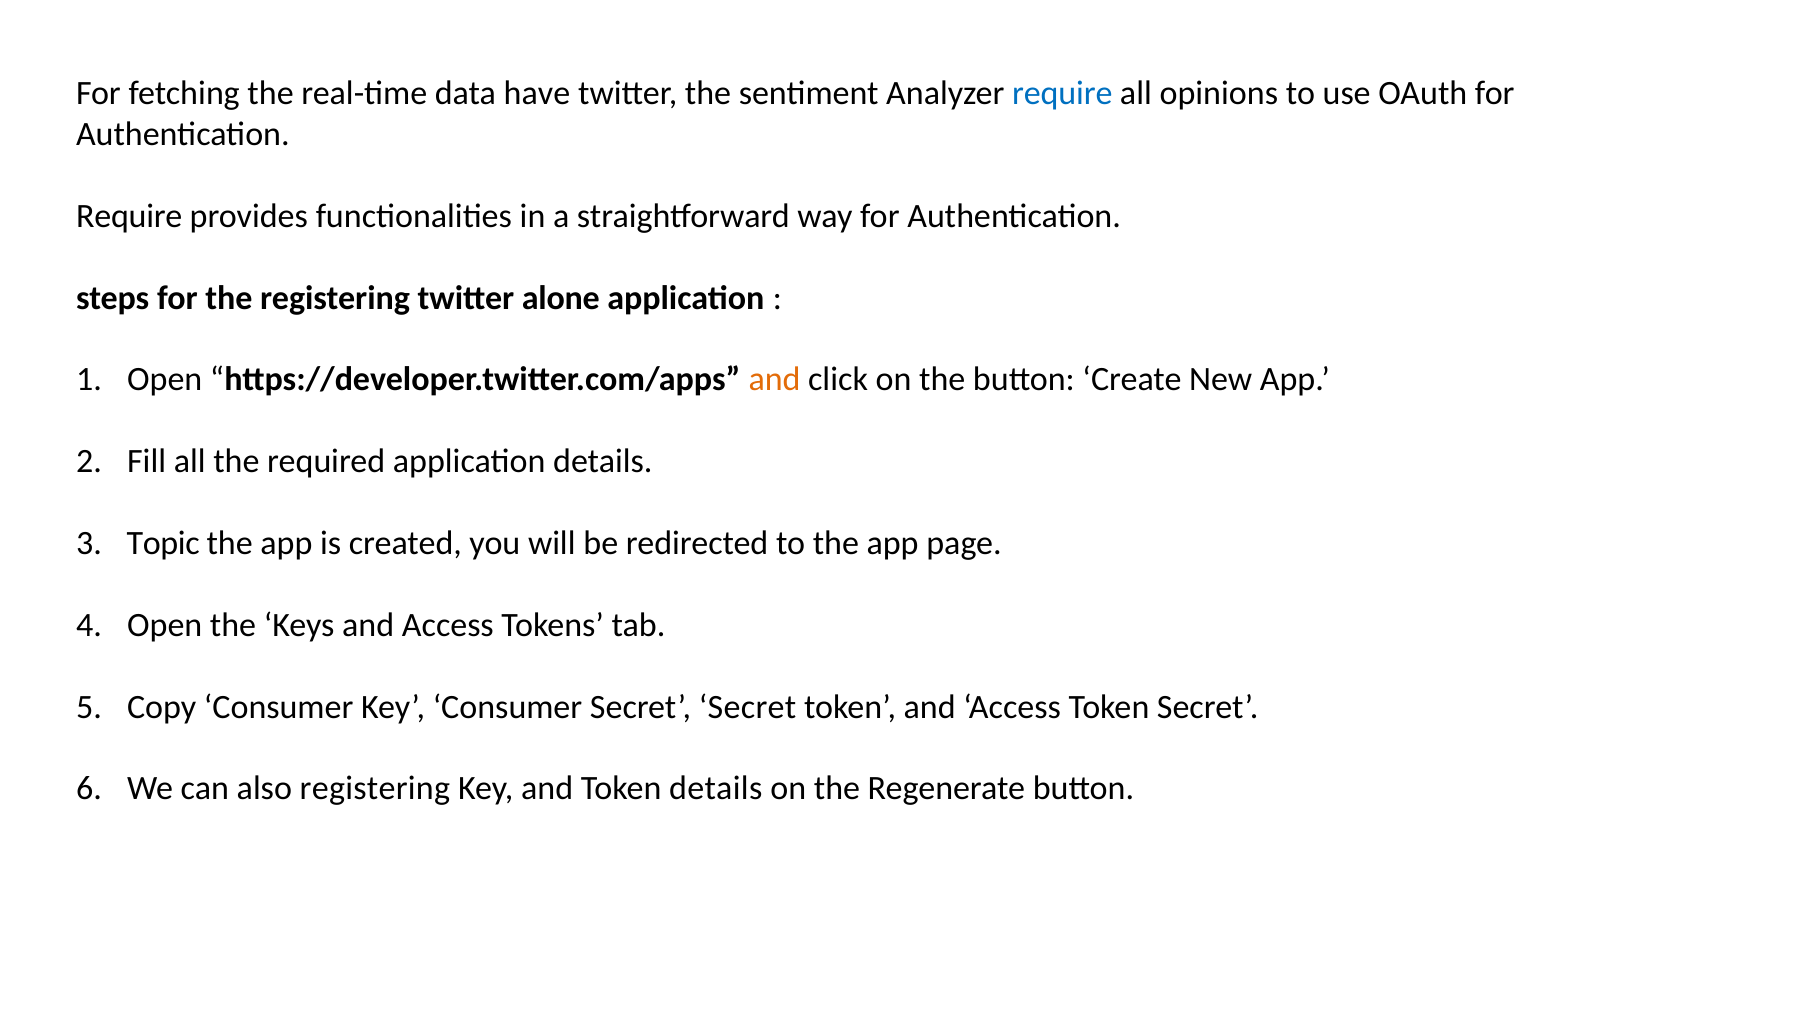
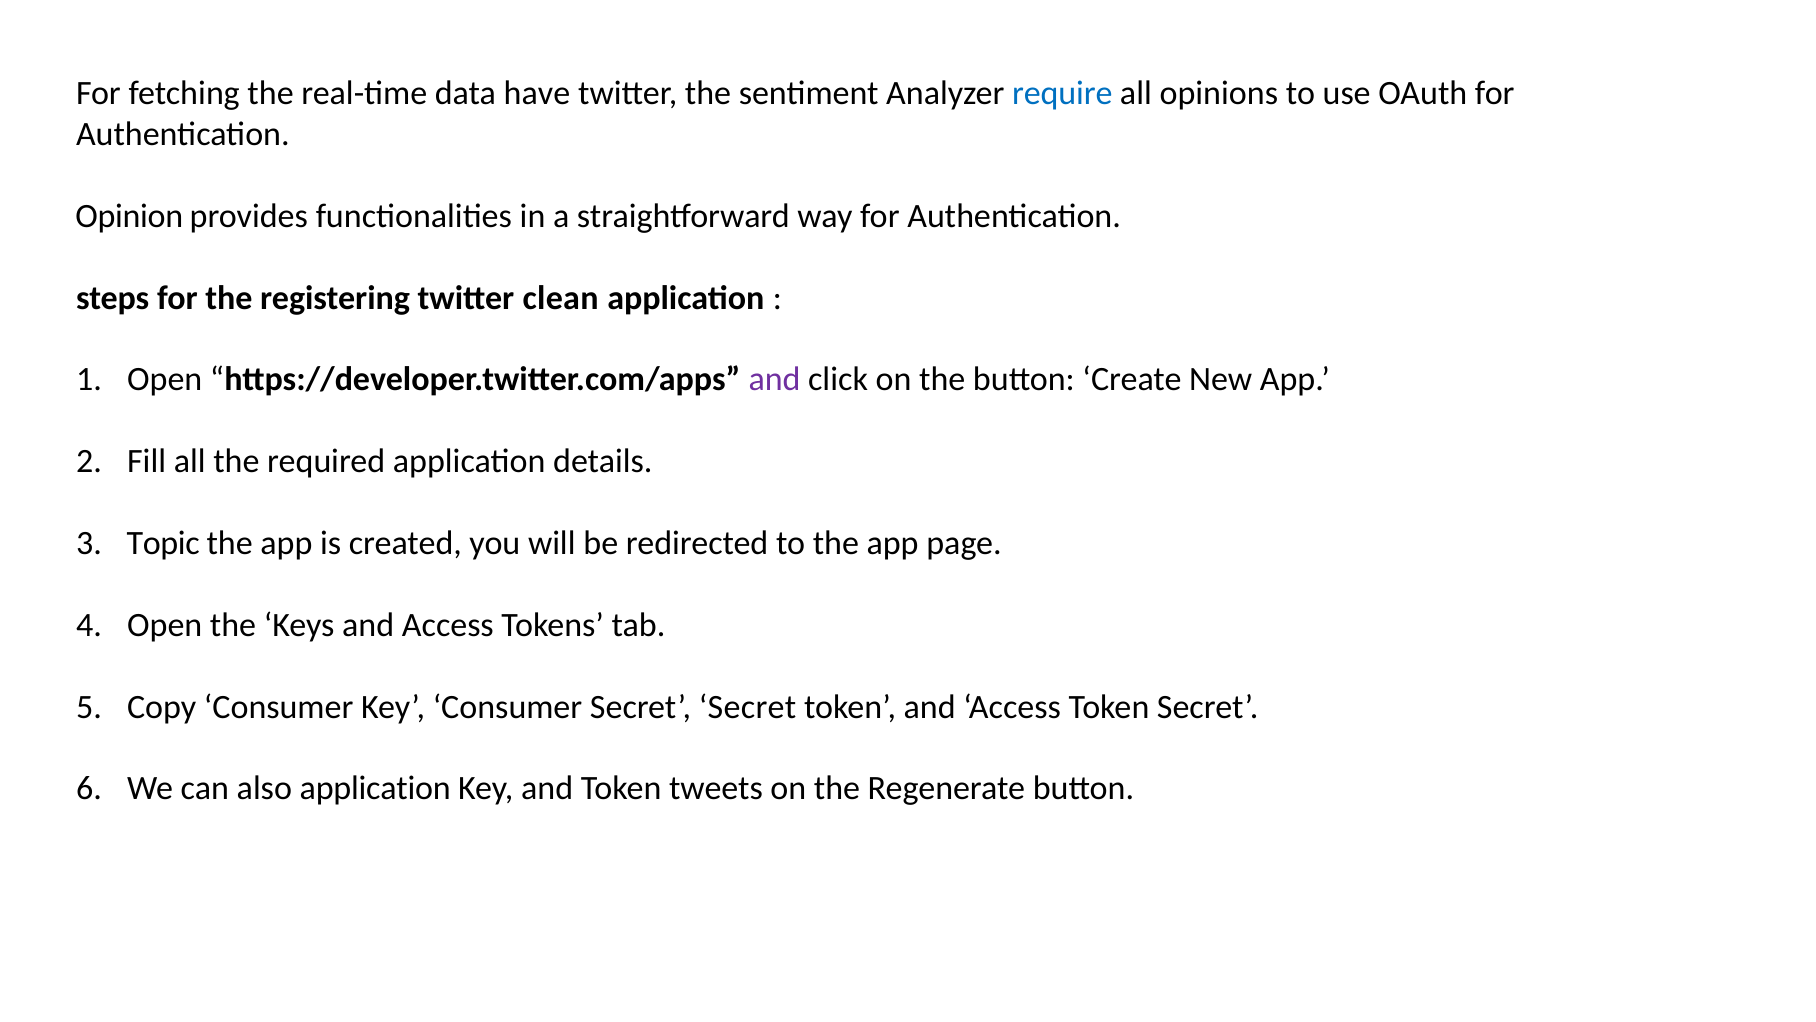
Require: Require -> Opinion (129, 216)
alone: alone -> clean (561, 298)
and colour: orange -> purple (774, 380)
also registering: registering -> application (375, 788)
Token details: details -> tweets (716, 788)
